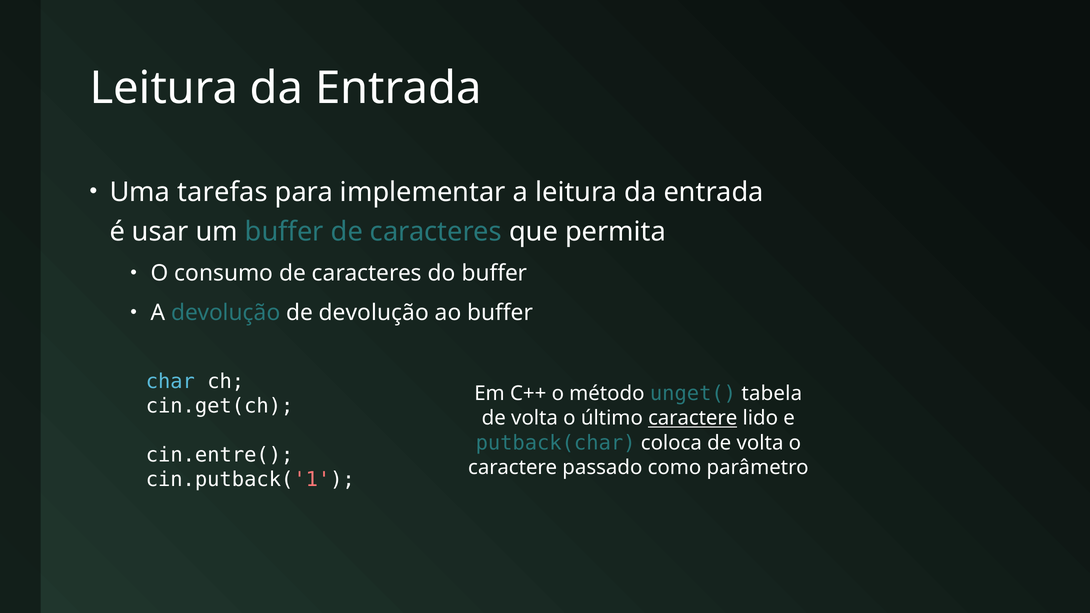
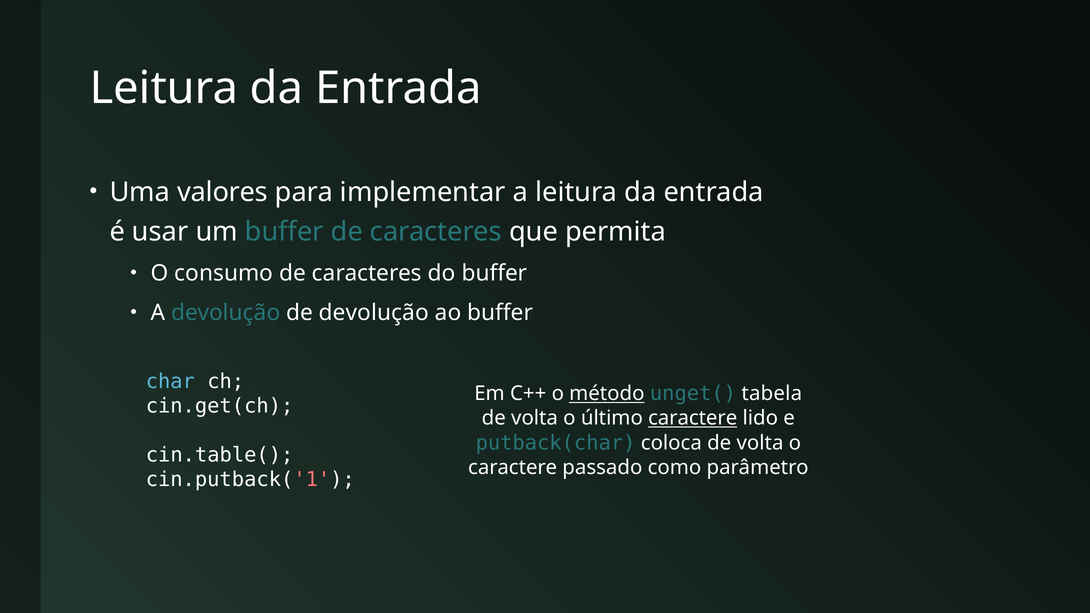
tarefas: tarefas -> valores (223, 192)
método underline: none -> present (607, 394)
cin.entre(: cin.entre( -> cin.table( (220, 455)
